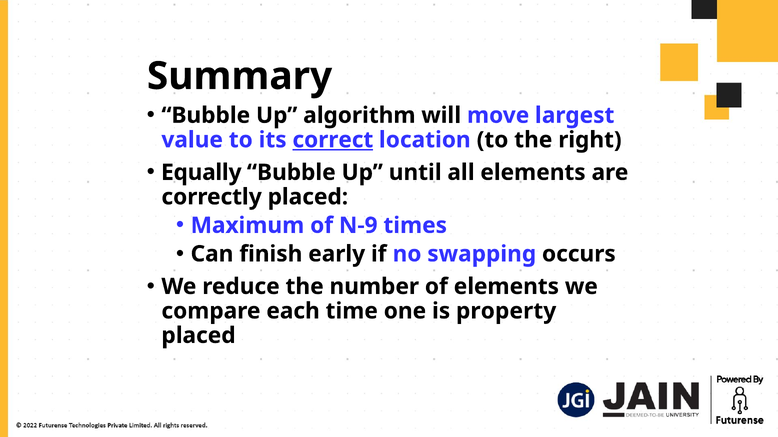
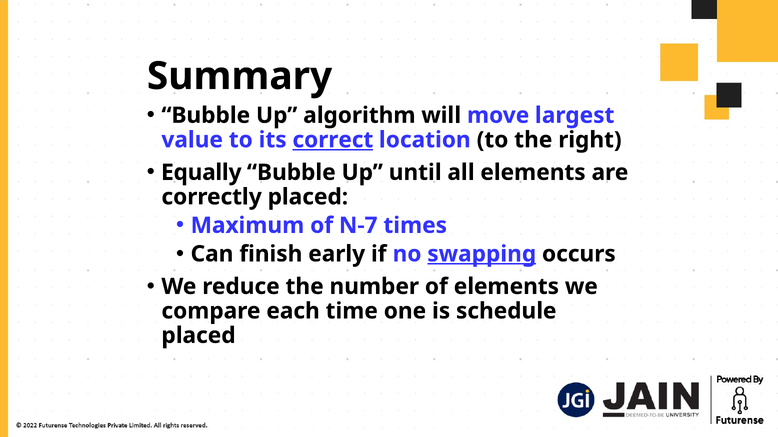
N-9: N-9 -> N-7 (358, 226)
swapping underline: none -> present (482, 254)
property: property -> schedule (506, 311)
